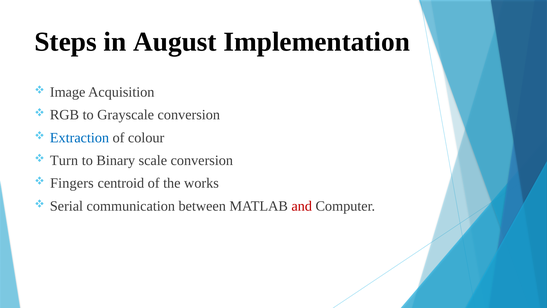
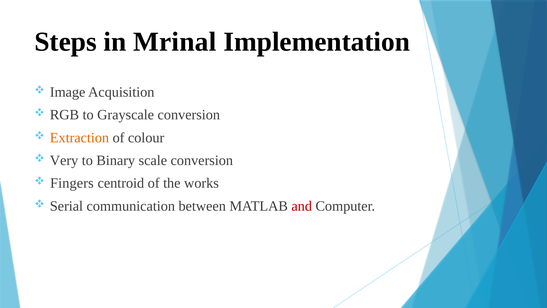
August: August -> Mrinal (175, 42)
Extraction colour: blue -> orange (79, 138)
Turn: Turn -> Very (64, 160)
